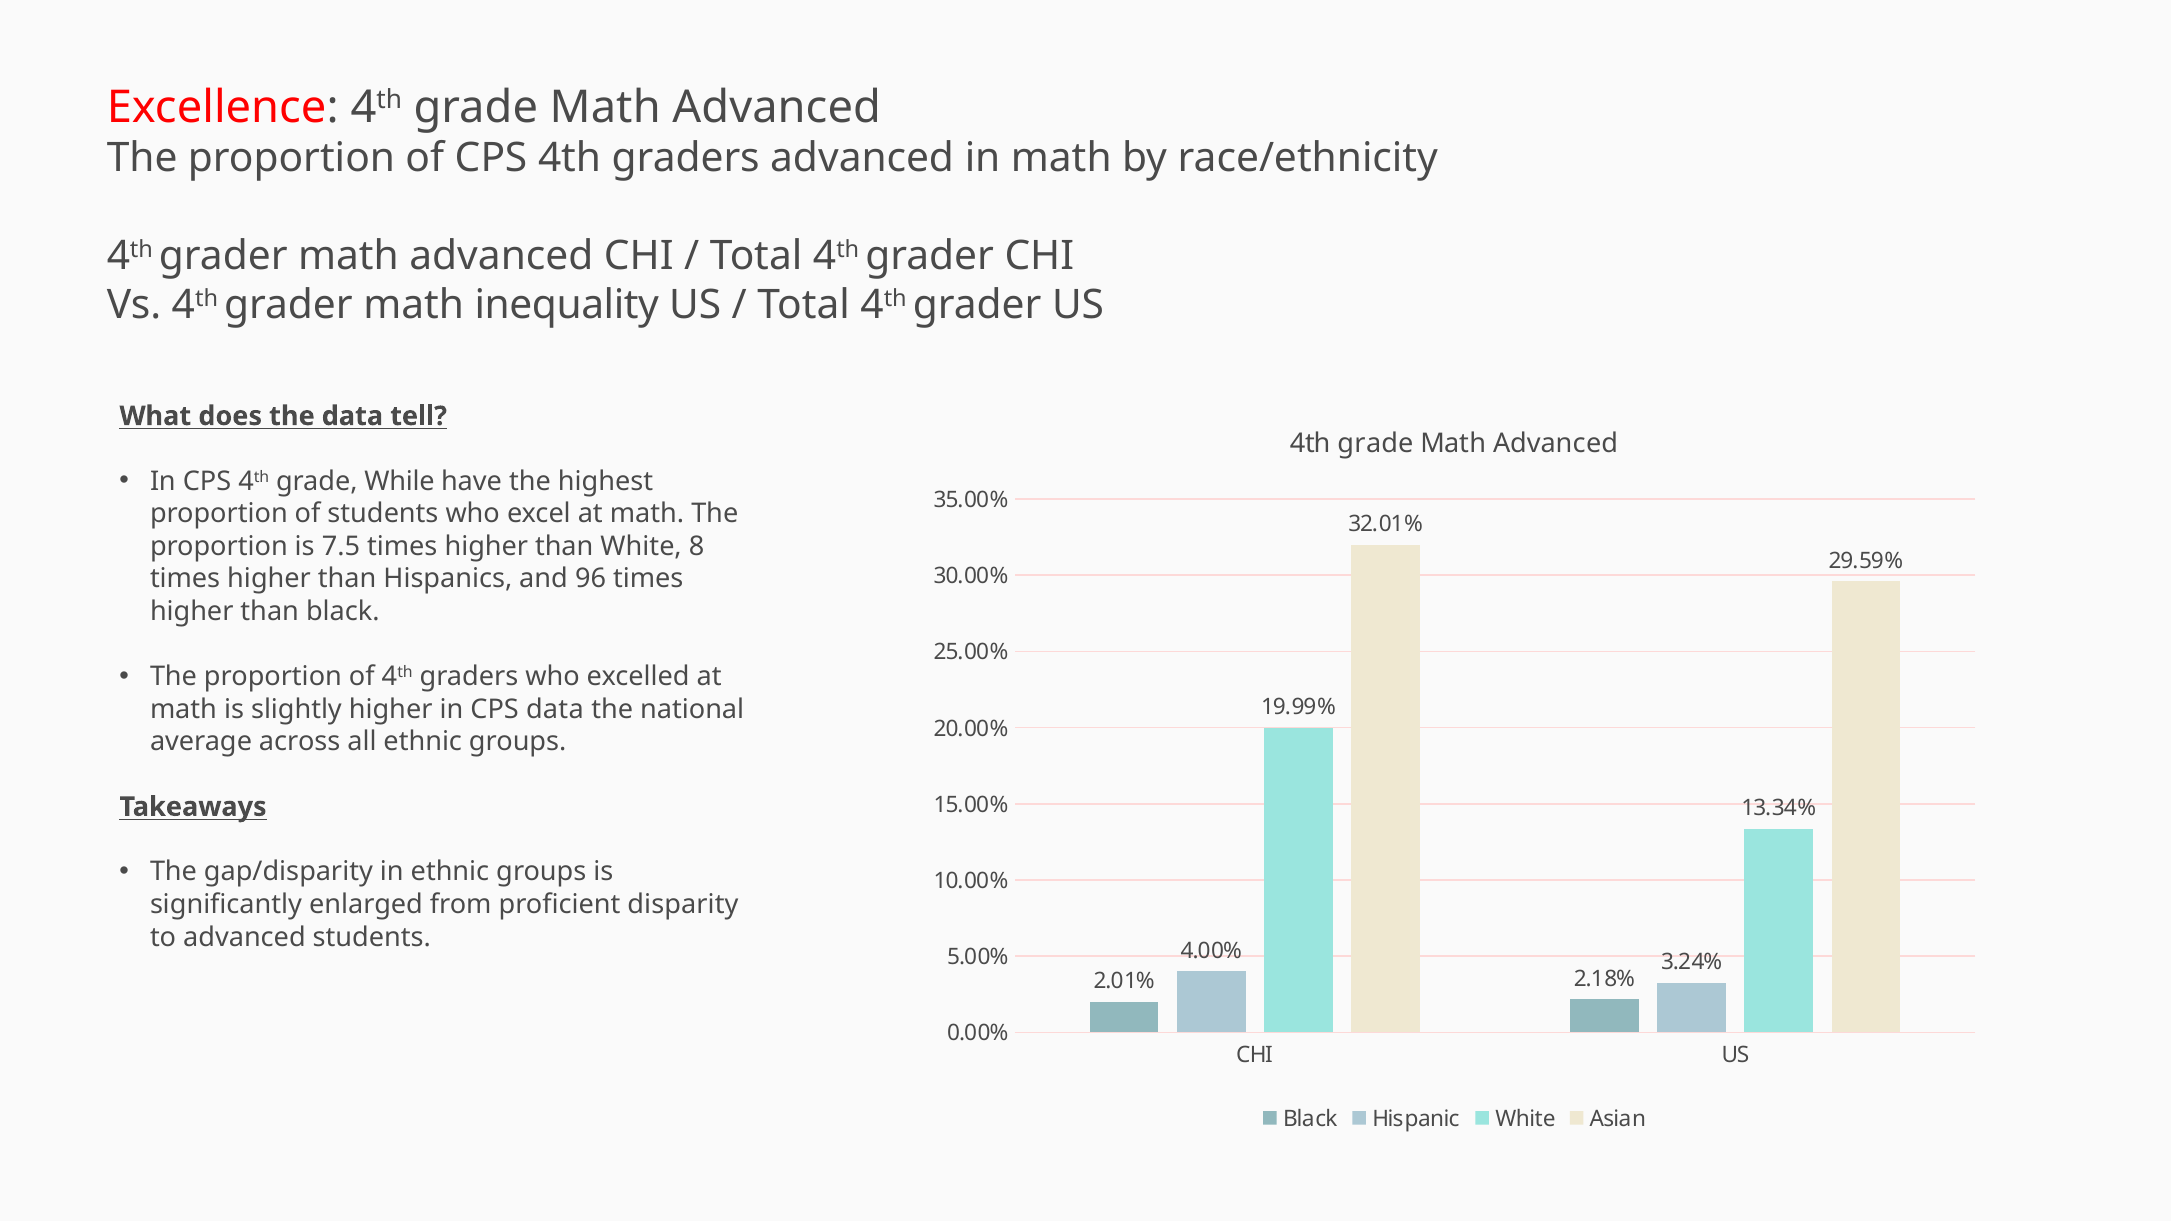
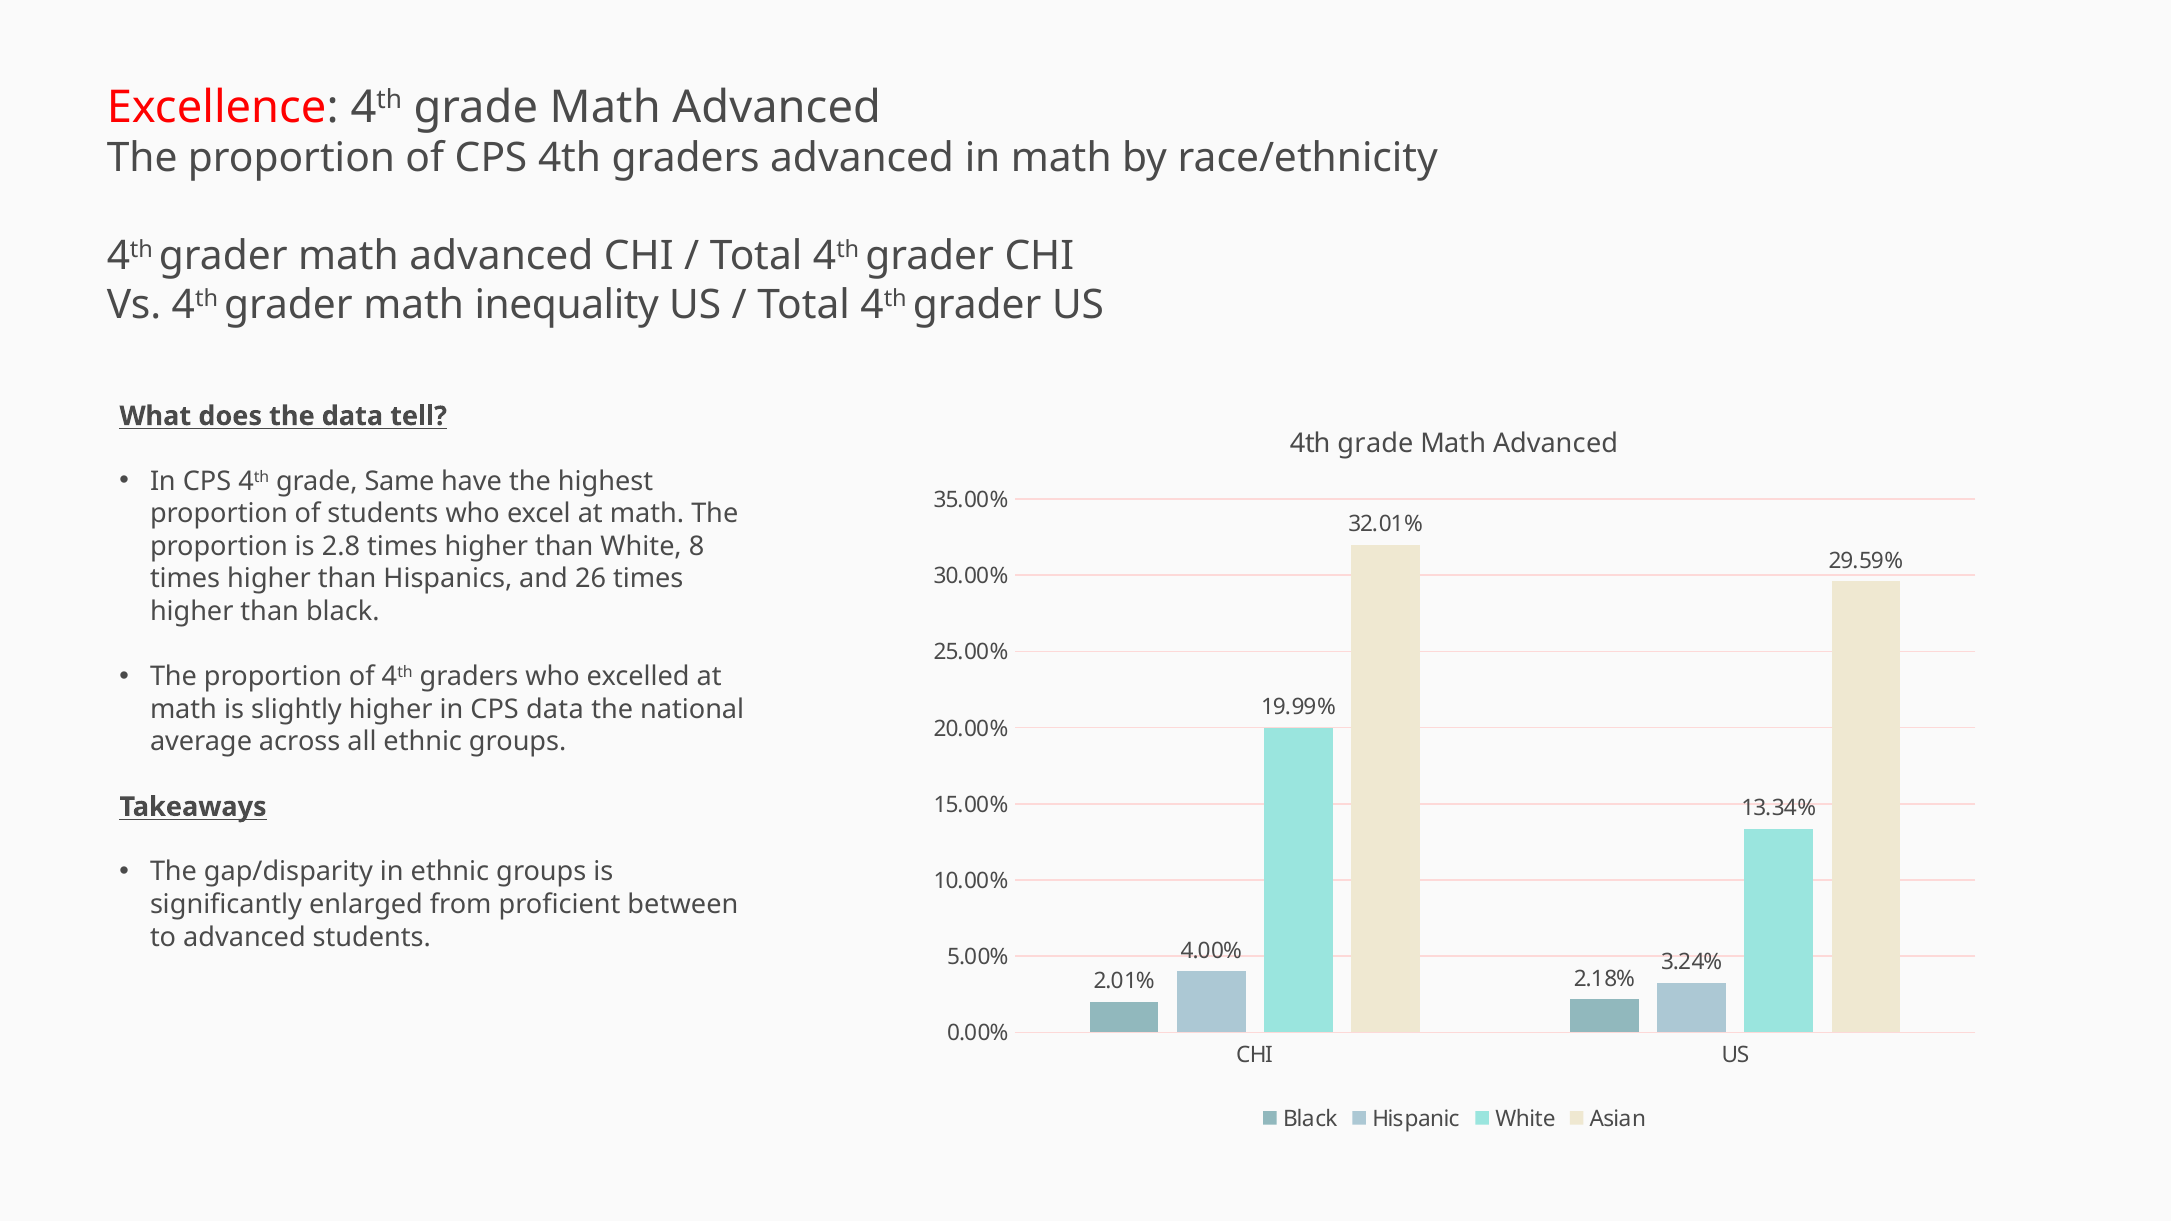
While: While -> Same (400, 481)
7.5: 7.5 -> 2.8 (341, 546)
96: 96 -> 26 (591, 579)
disparity: disparity -> between (683, 905)
